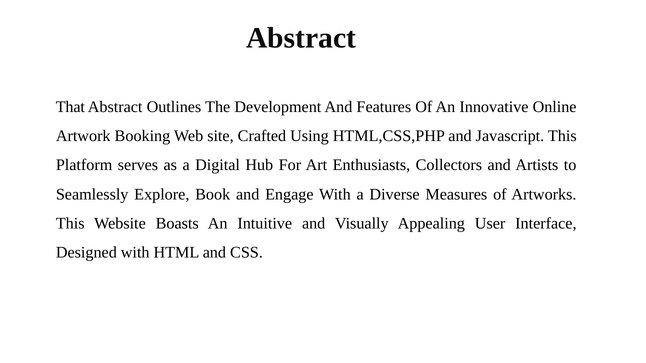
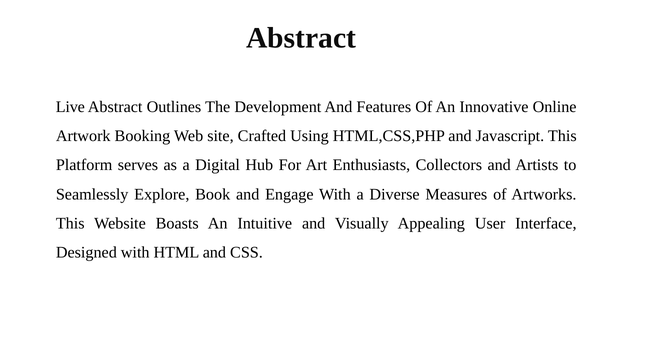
That: That -> Live (70, 107)
